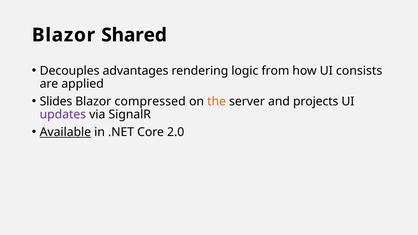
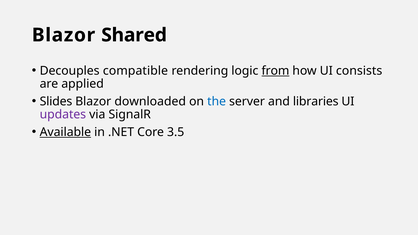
advantages: advantages -> compatible (135, 71)
from underline: none -> present (275, 71)
compressed: compressed -> downloaded (150, 101)
the colour: orange -> blue (217, 101)
projects: projects -> libraries (316, 101)
2.0: 2.0 -> 3.5 (176, 132)
